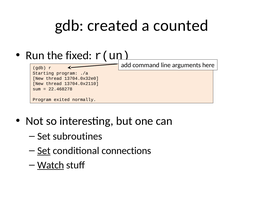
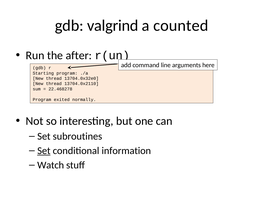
created: created -> valgrind (113, 26)
fixed: fixed -> after (79, 55)
connections: connections -> information (126, 151)
Watch underline: present -> none (51, 165)
